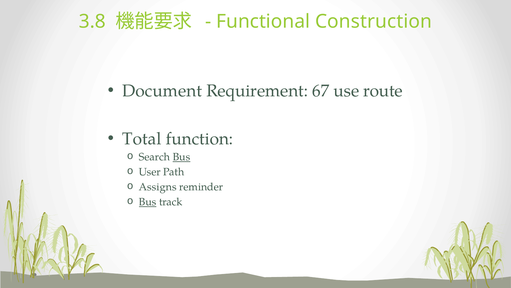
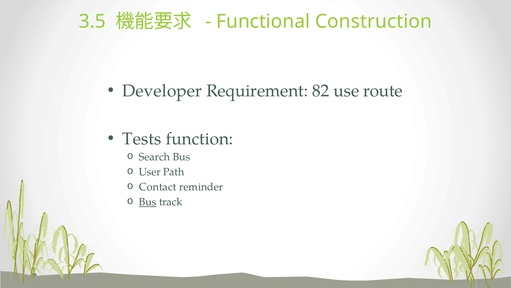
3.8: 3.8 -> 3.5 (92, 21)
Document: Document -> Developer (162, 91)
67: 67 -> 82 (321, 91)
Total: Total -> Tests (142, 138)
Bus underline: present -> none (181, 157)
Assigns: Assigns -> Contact (158, 187)
